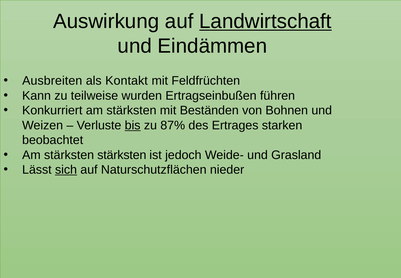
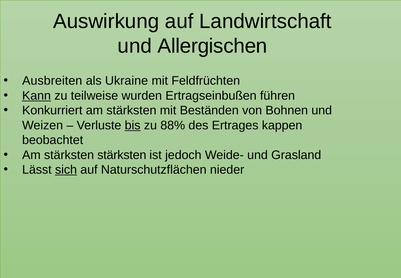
Landwirtschaft underline: present -> none (265, 21)
Eindämmen: Eindämmen -> Allergischen (212, 46)
Kontakt: Kontakt -> Ukraine (127, 81)
Kann underline: none -> present (37, 96)
87%: 87% -> 88% (173, 125)
starken: starken -> kappen (282, 125)
